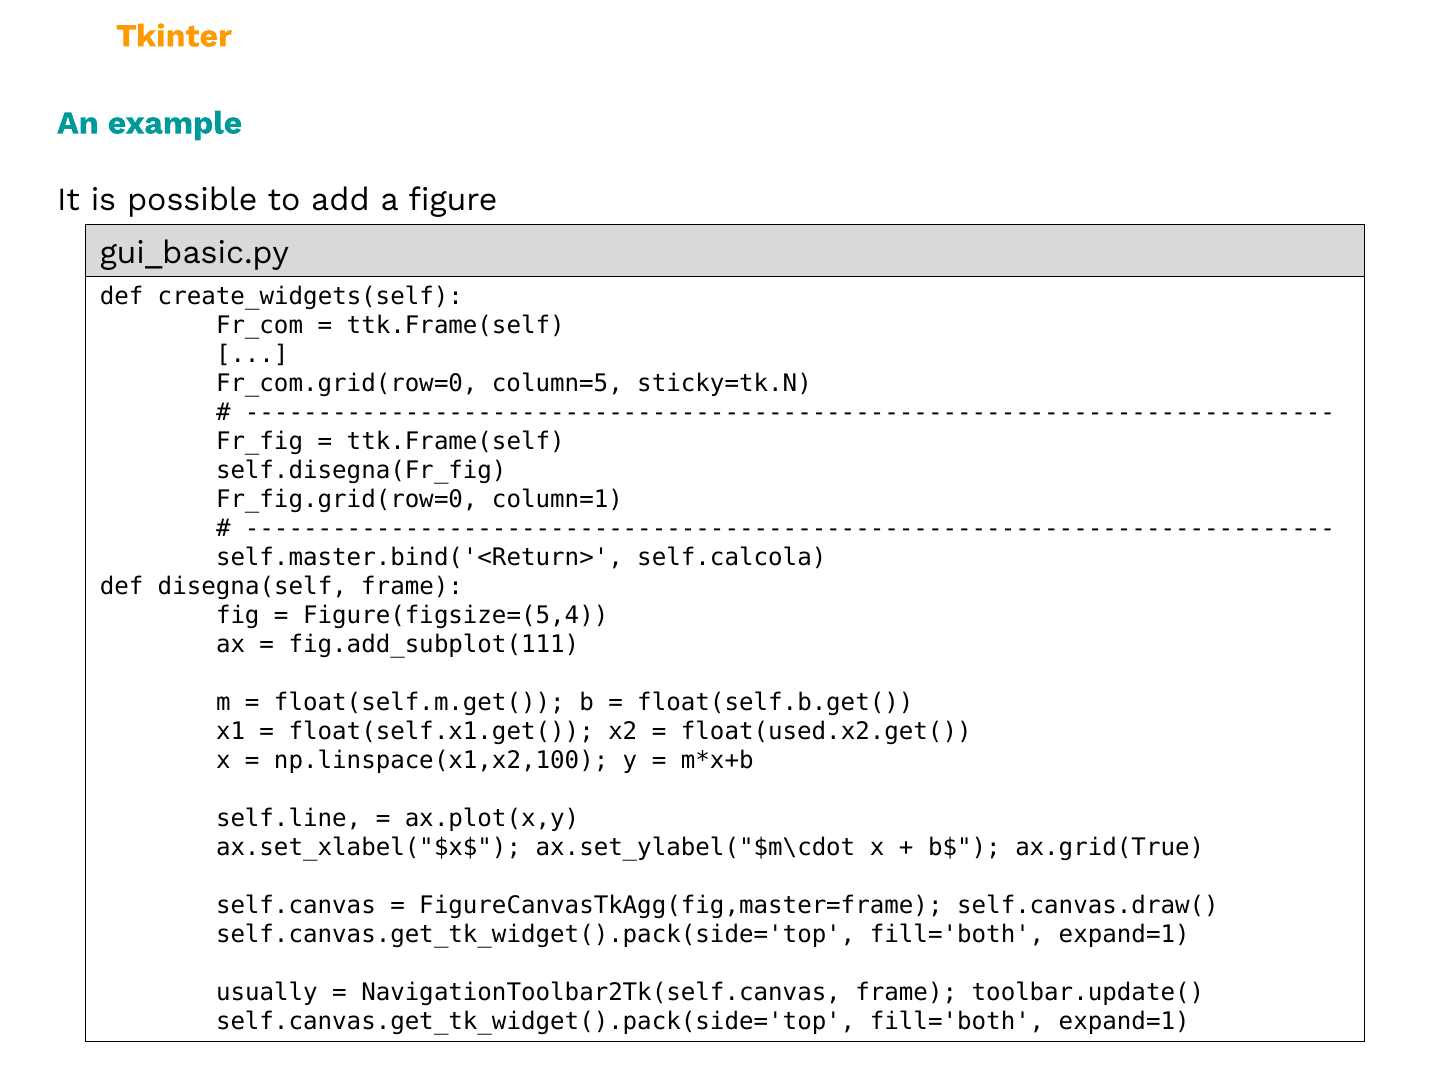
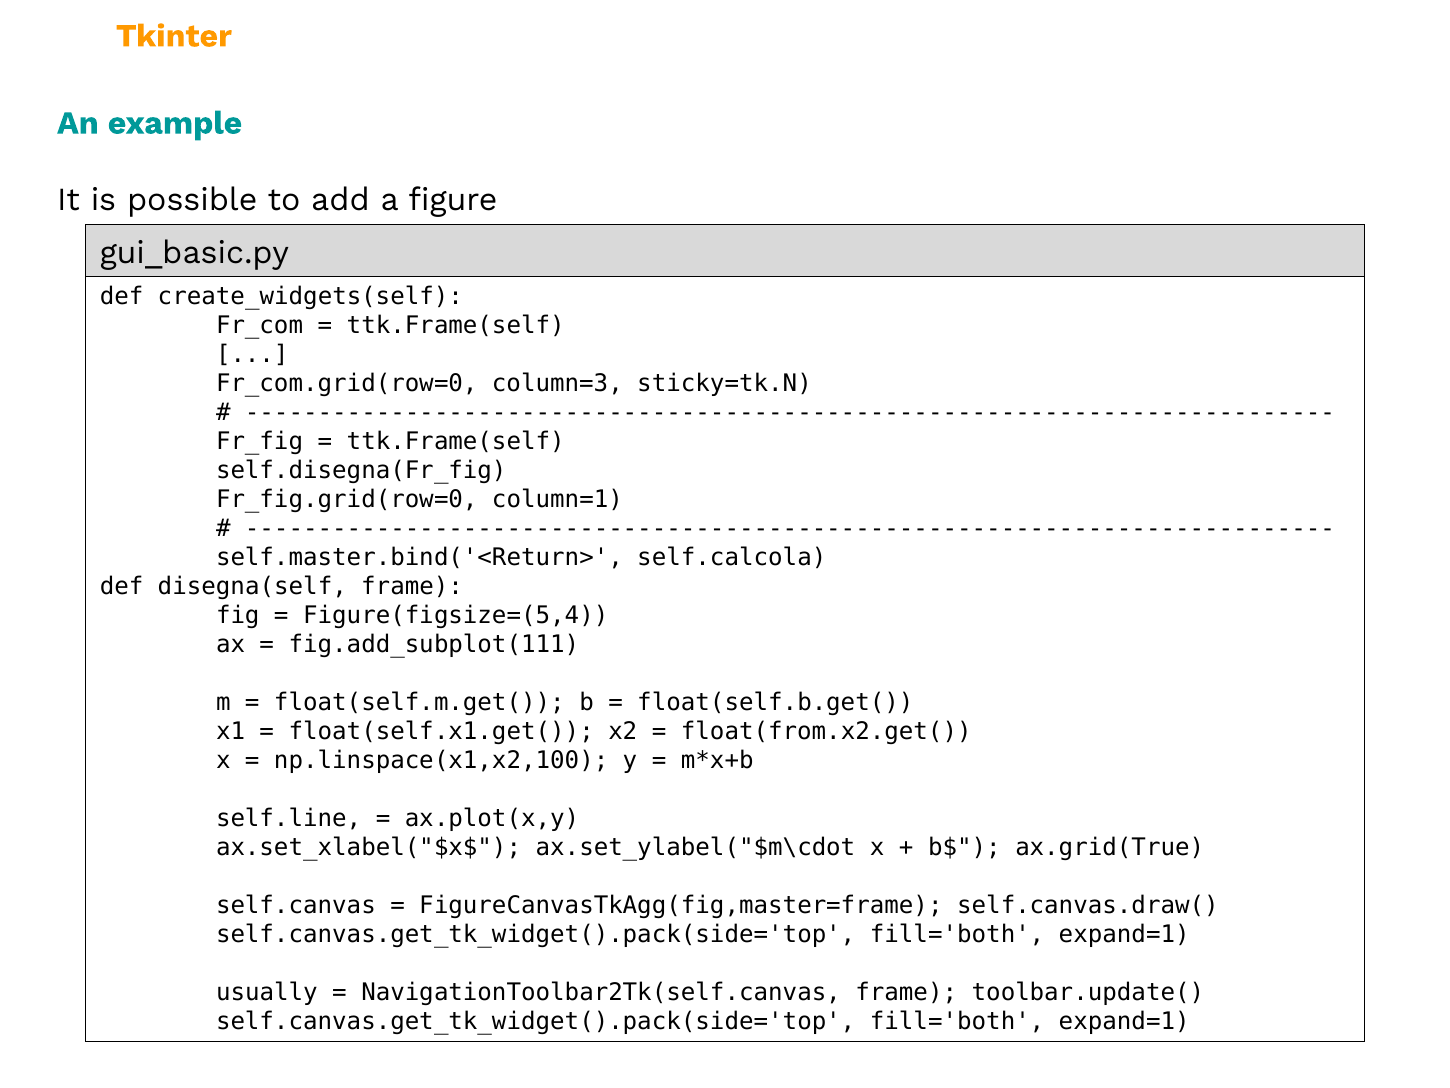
column=5: column=5 -> column=3 (557, 383)
float(used.x2.get(: float(used.x2.get( -> float(from.x2.get( (826, 731)
